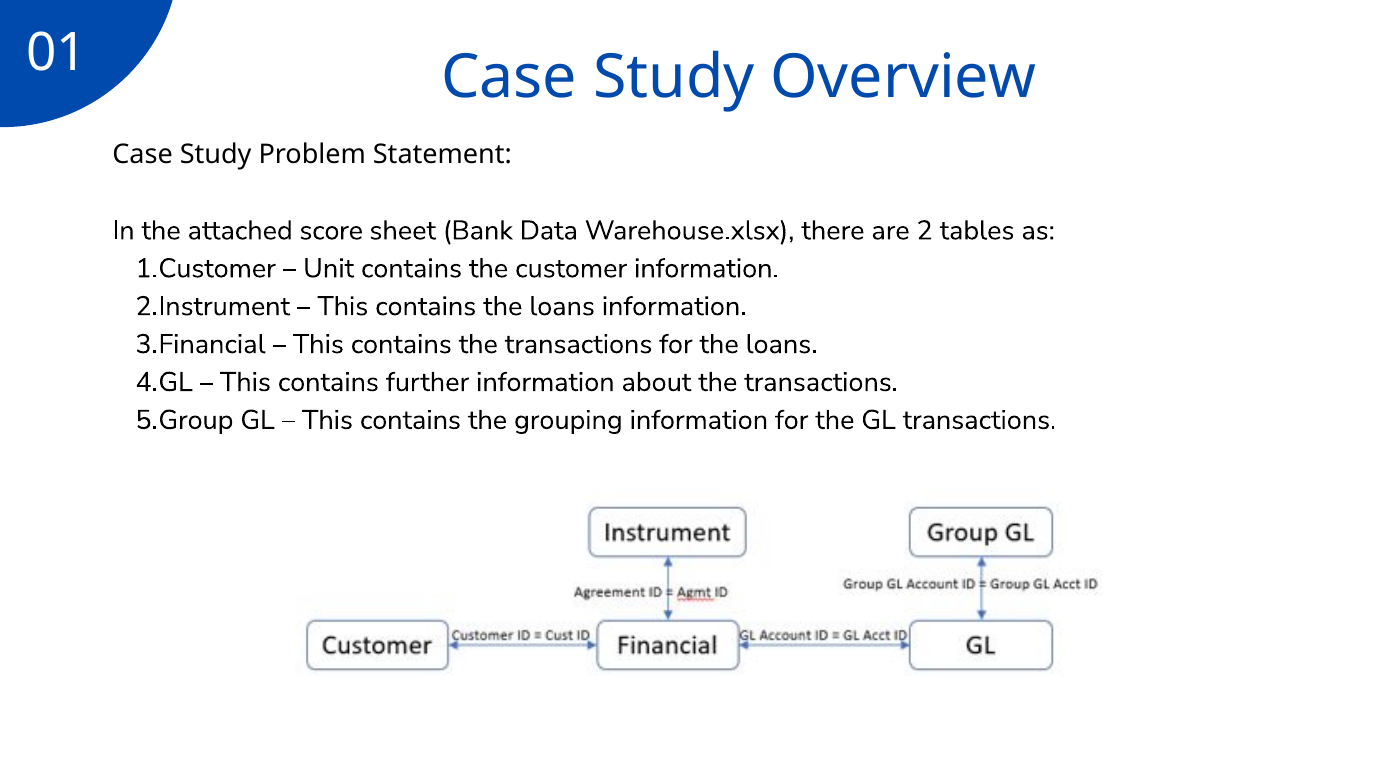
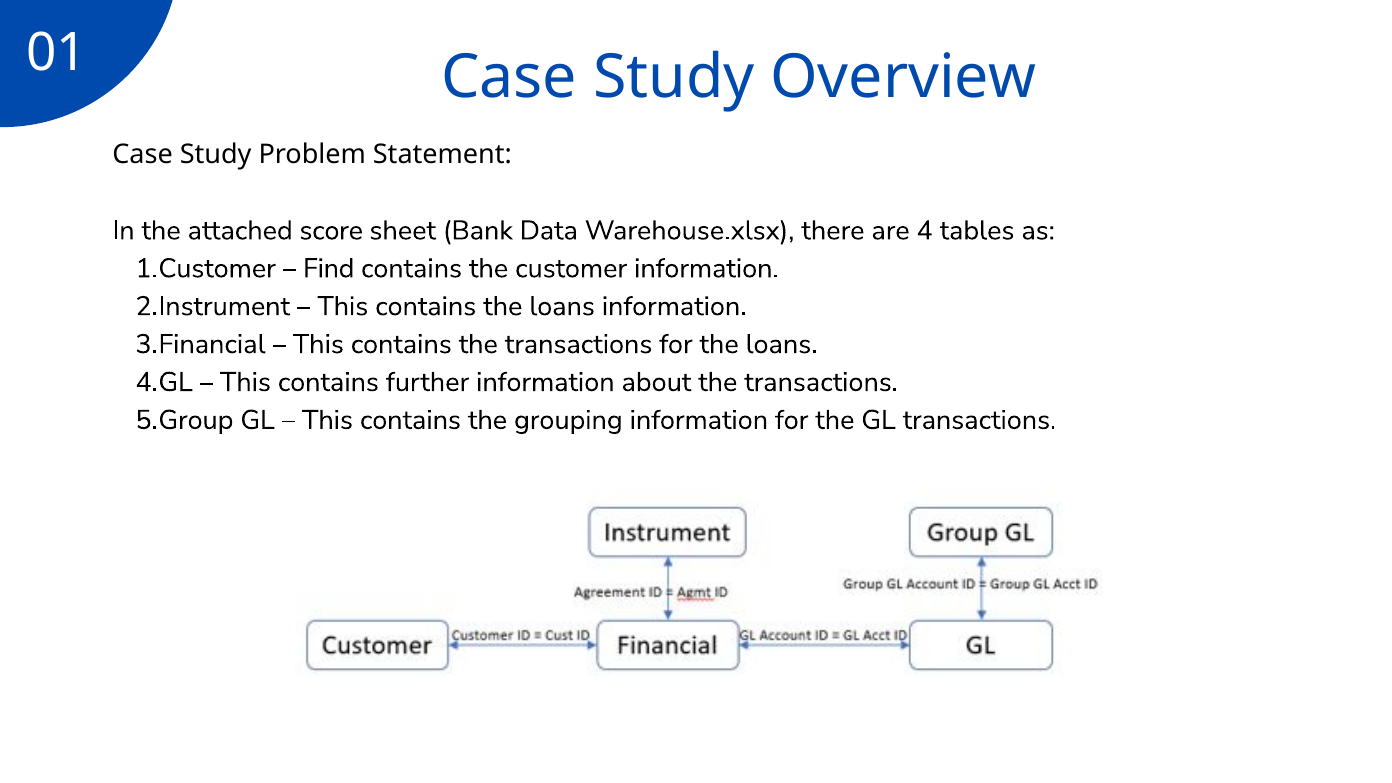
2: 2 -> 4 (925, 231)
Unit: Unit -> Find (329, 268)
